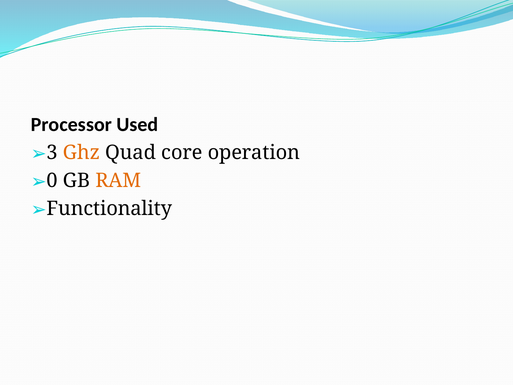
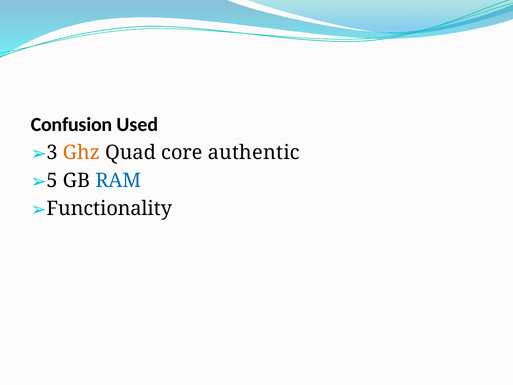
Processor: Processor -> Confusion (71, 125)
operation: operation -> authentic (254, 152)
0: 0 -> 5 (52, 180)
RAM colour: orange -> blue (118, 180)
